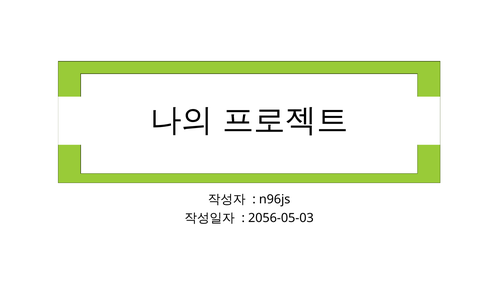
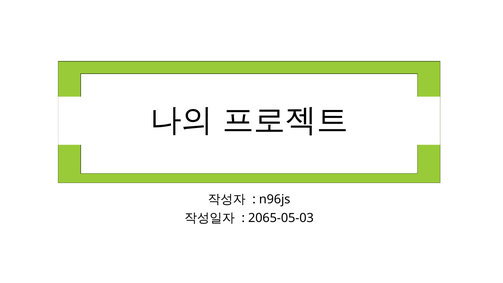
2056-05-03: 2056-05-03 -> 2065-05-03 (281, 218)
